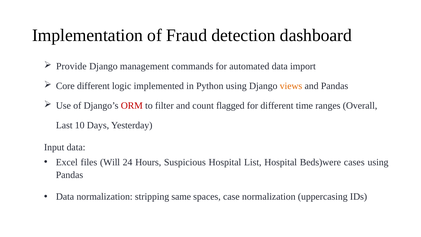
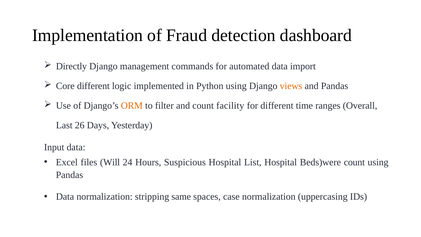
Provide: Provide -> Directly (71, 66)
ORM colour: red -> orange (132, 106)
flagged: flagged -> facility (230, 106)
10: 10 -> 26 (80, 125)
Beds)were cases: cases -> count (354, 162)
